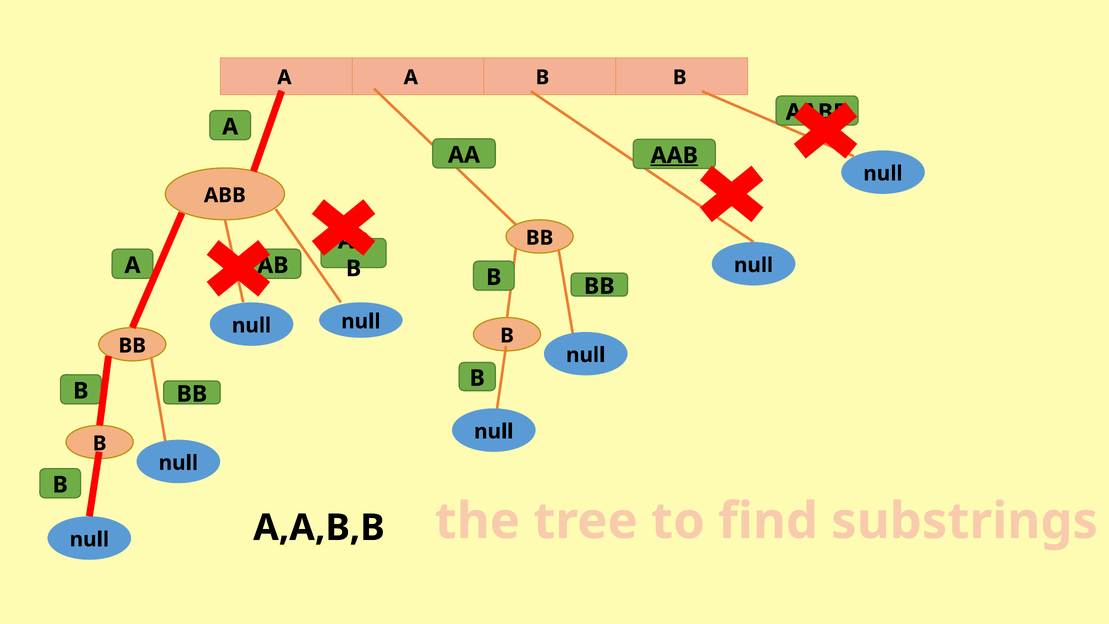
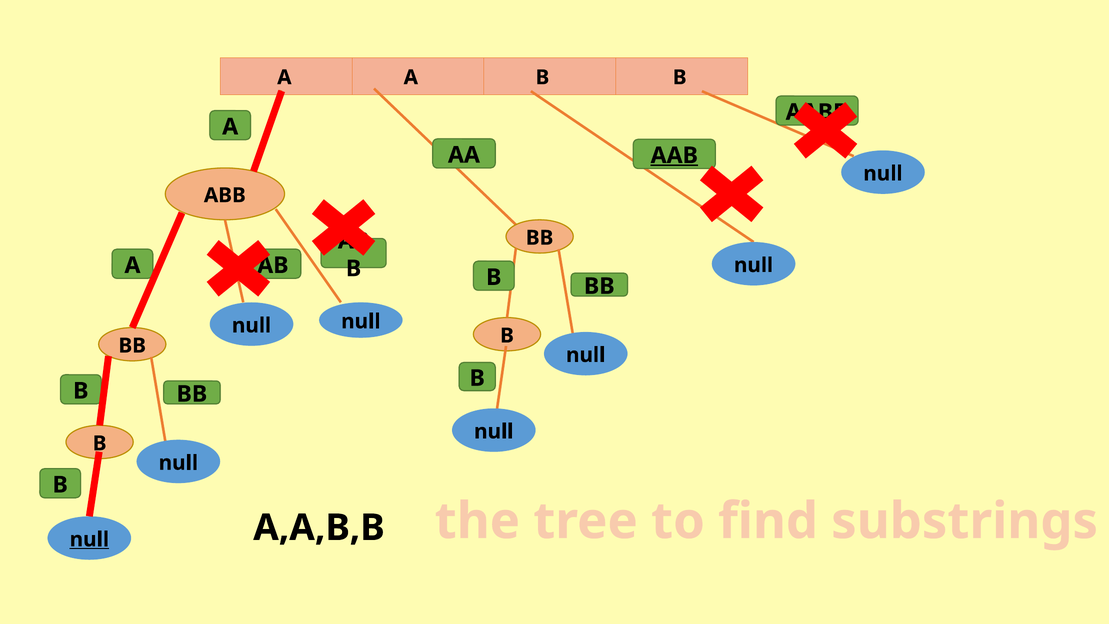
null underline: none -> present (89, 539)
